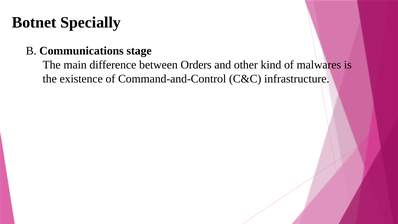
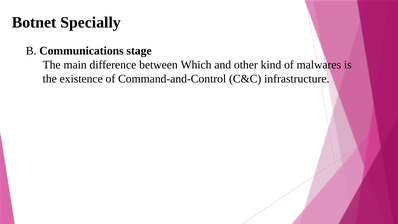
Orders: Orders -> Which (196, 65)
